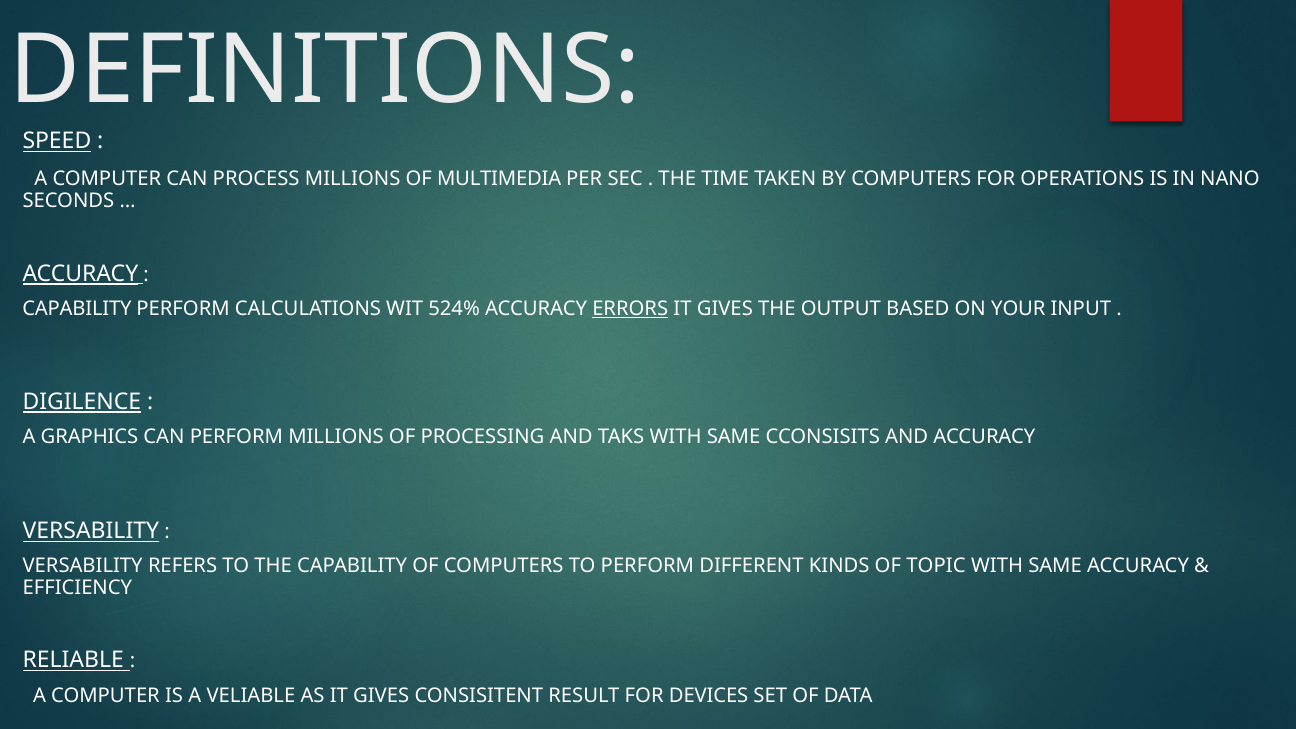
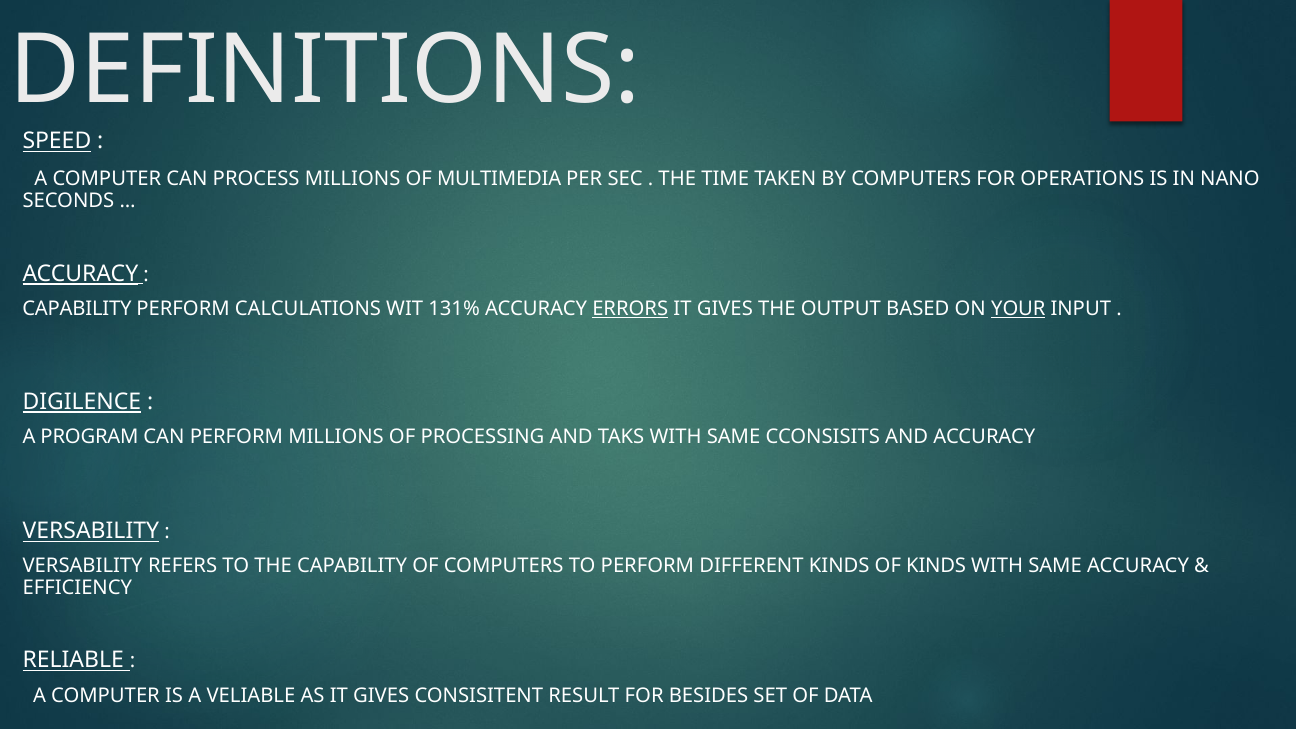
524%: 524% -> 131% (454, 309)
YOUR underline: none -> present (1018, 309)
GRAPHICS: GRAPHICS -> PROGRAM (89, 437)
OF TOPIC: TOPIC -> KINDS (936, 566)
DEVICES: DEVICES -> BESIDES (709, 695)
